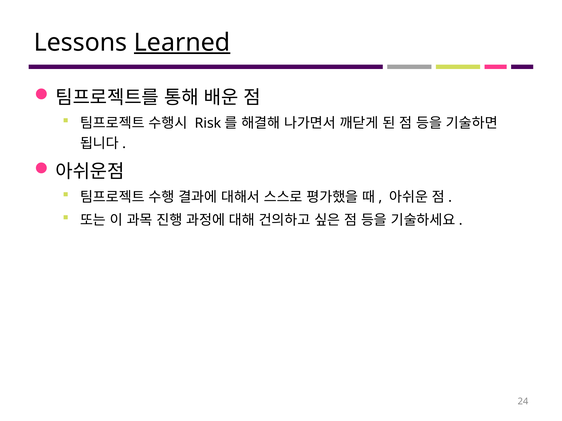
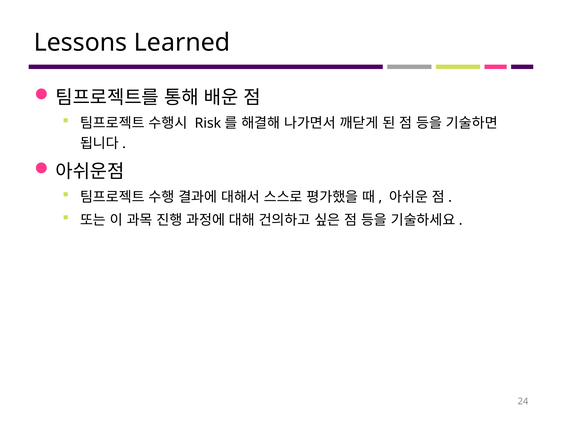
Learned underline: present -> none (182, 43)
